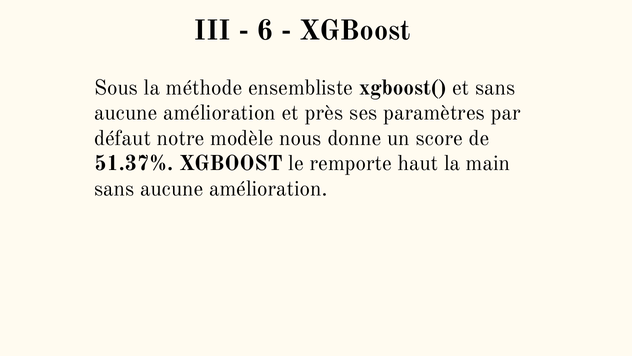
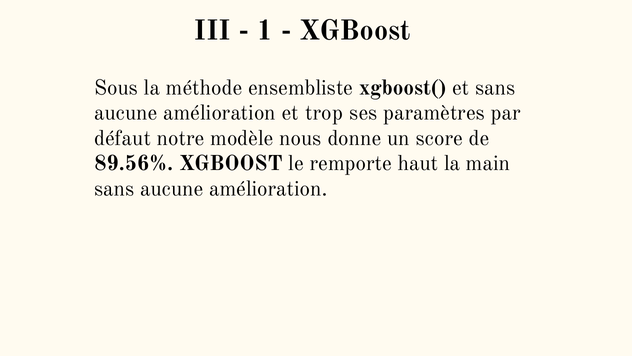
6: 6 -> 1 (265, 30)
près: près -> trop (324, 113)
51.37%: 51.37% -> 89.56% (134, 163)
